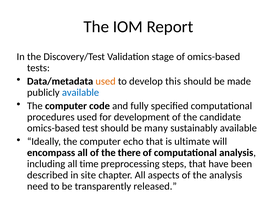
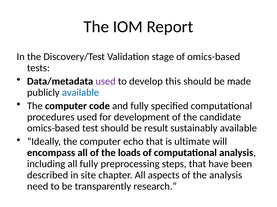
used colour: orange -> purple (106, 82)
many: many -> result (156, 129)
there: there -> loads (129, 153)
all time: time -> fully (89, 165)
released: released -> research (155, 187)
